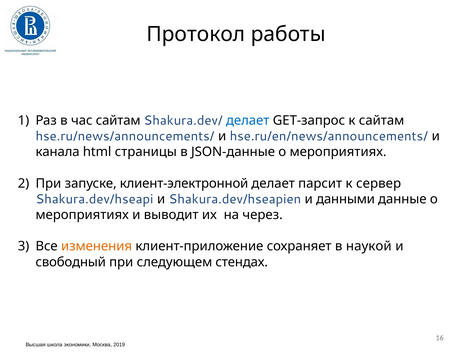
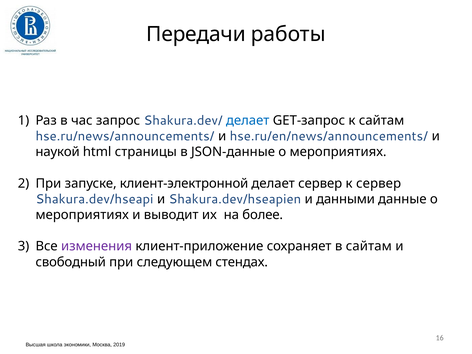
Протокол: Протокол -> Передачи (196, 34)
час сайтам: сайтам -> запрос (118, 120)
канала: канала -> наукой (58, 152)
делает парсит: парсит -> сервер (320, 183)
через: через -> более (263, 215)
изменения colour: orange -> purple (97, 246)
в наукой: наукой -> сайтам (369, 246)
